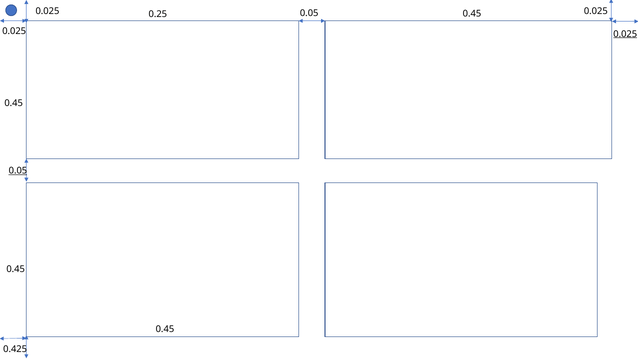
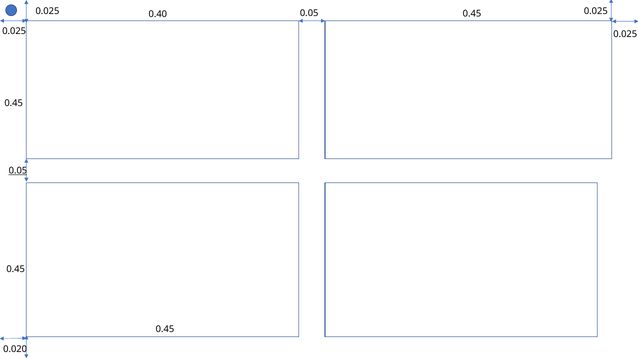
0.25: 0.25 -> 0.40 (158, 14)
0.025 underline: present -> none (625, 34)
0.425: 0.425 -> 0.020 (15, 349)
